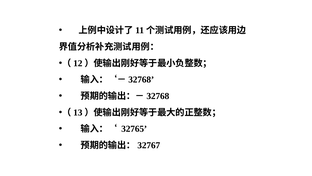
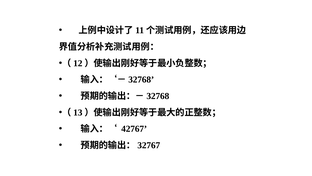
32765: 32765 -> 42767 (134, 129)
